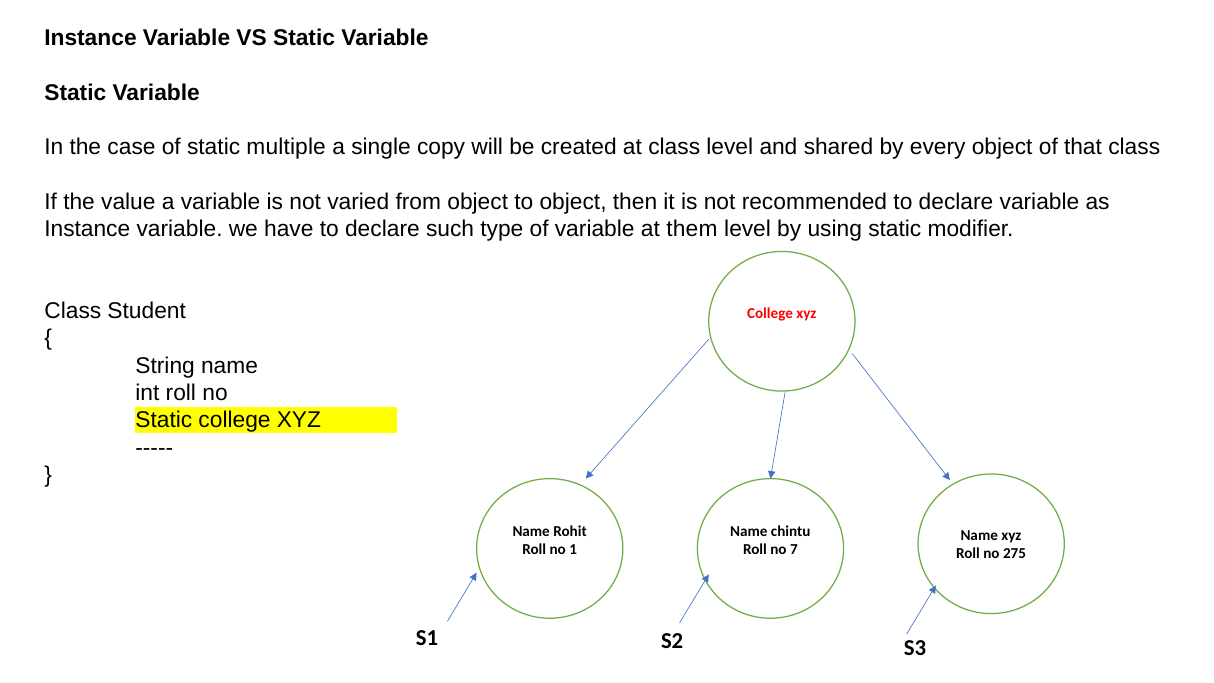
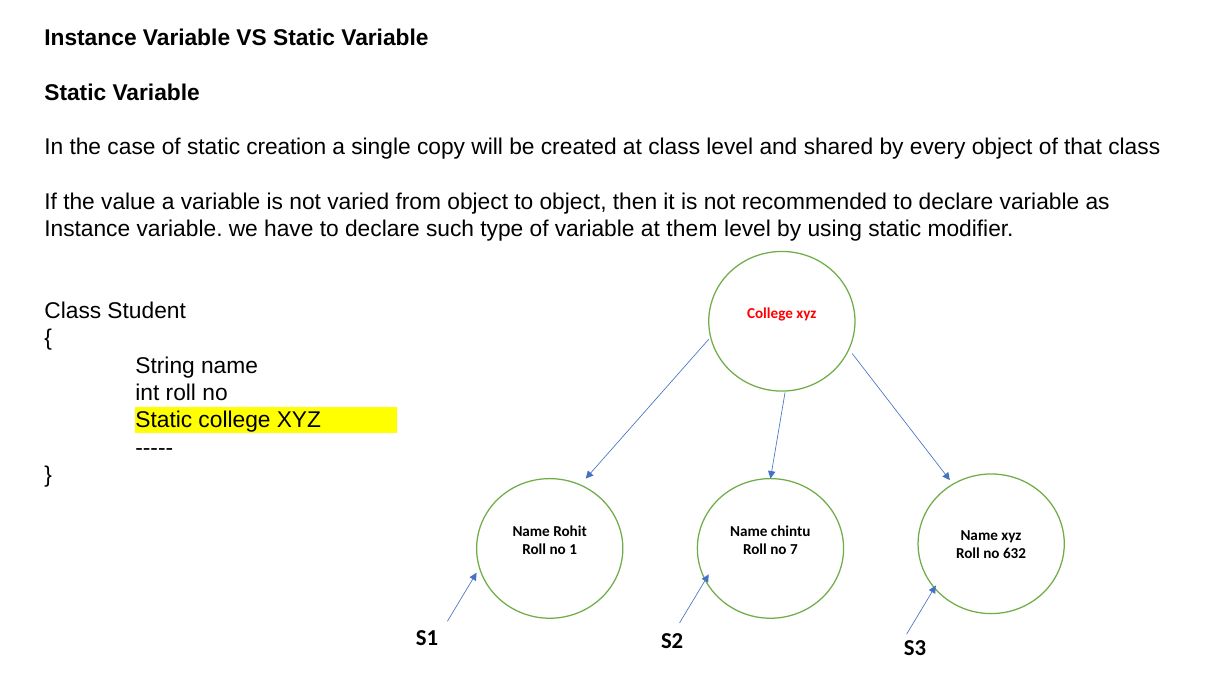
multiple: multiple -> creation (286, 147)
275: 275 -> 632 (1015, 554)
